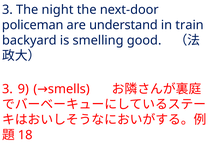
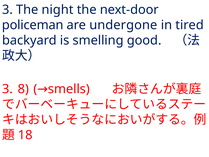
understand: understand -> undergone (123, 25)
train: train -> tired (190, 25)
9: 9 -> 8 (23, 89)
